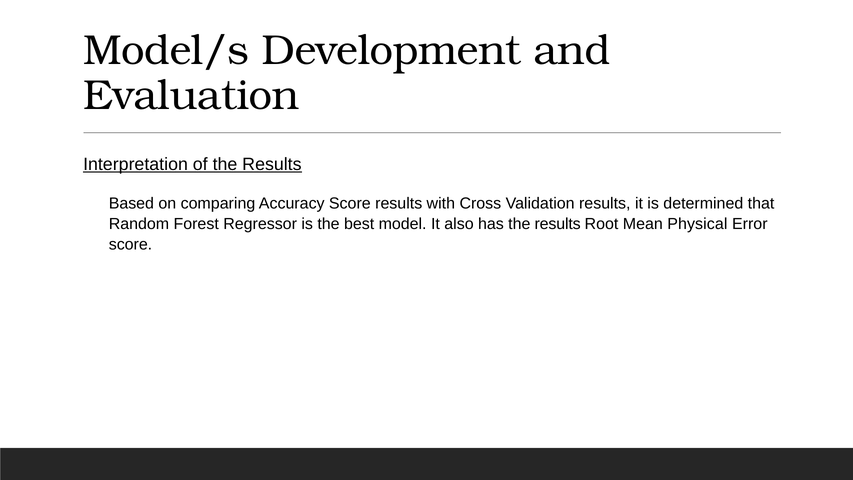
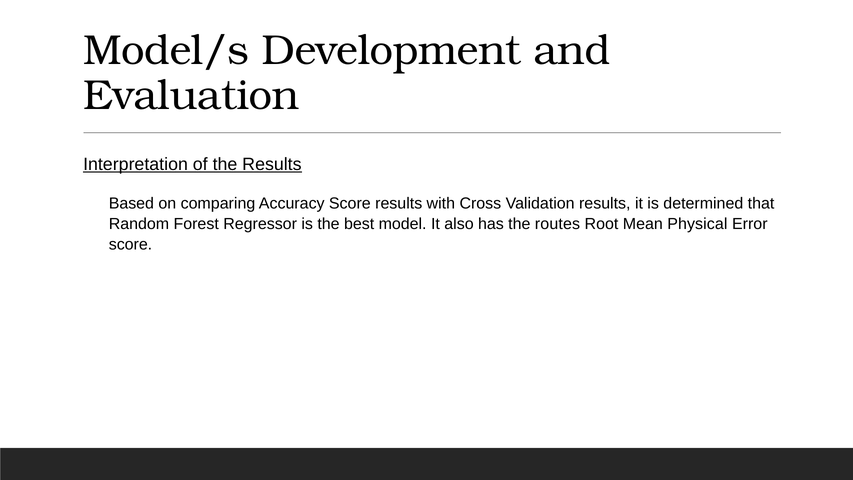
has the results: results -> routes (557, 224)
